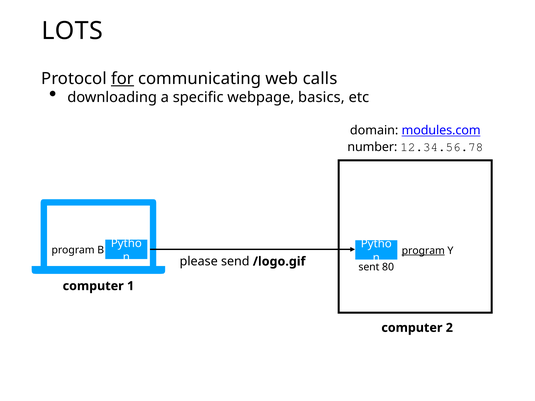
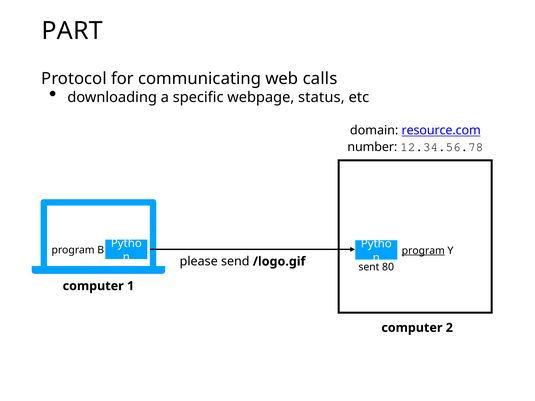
LOTS: LOTS -> PART (72, 31)
for underline: present -> none (122, 79)
basics: basics -> status (321, 97)
modules.com: modules.com -> resource.com (441, 130)
